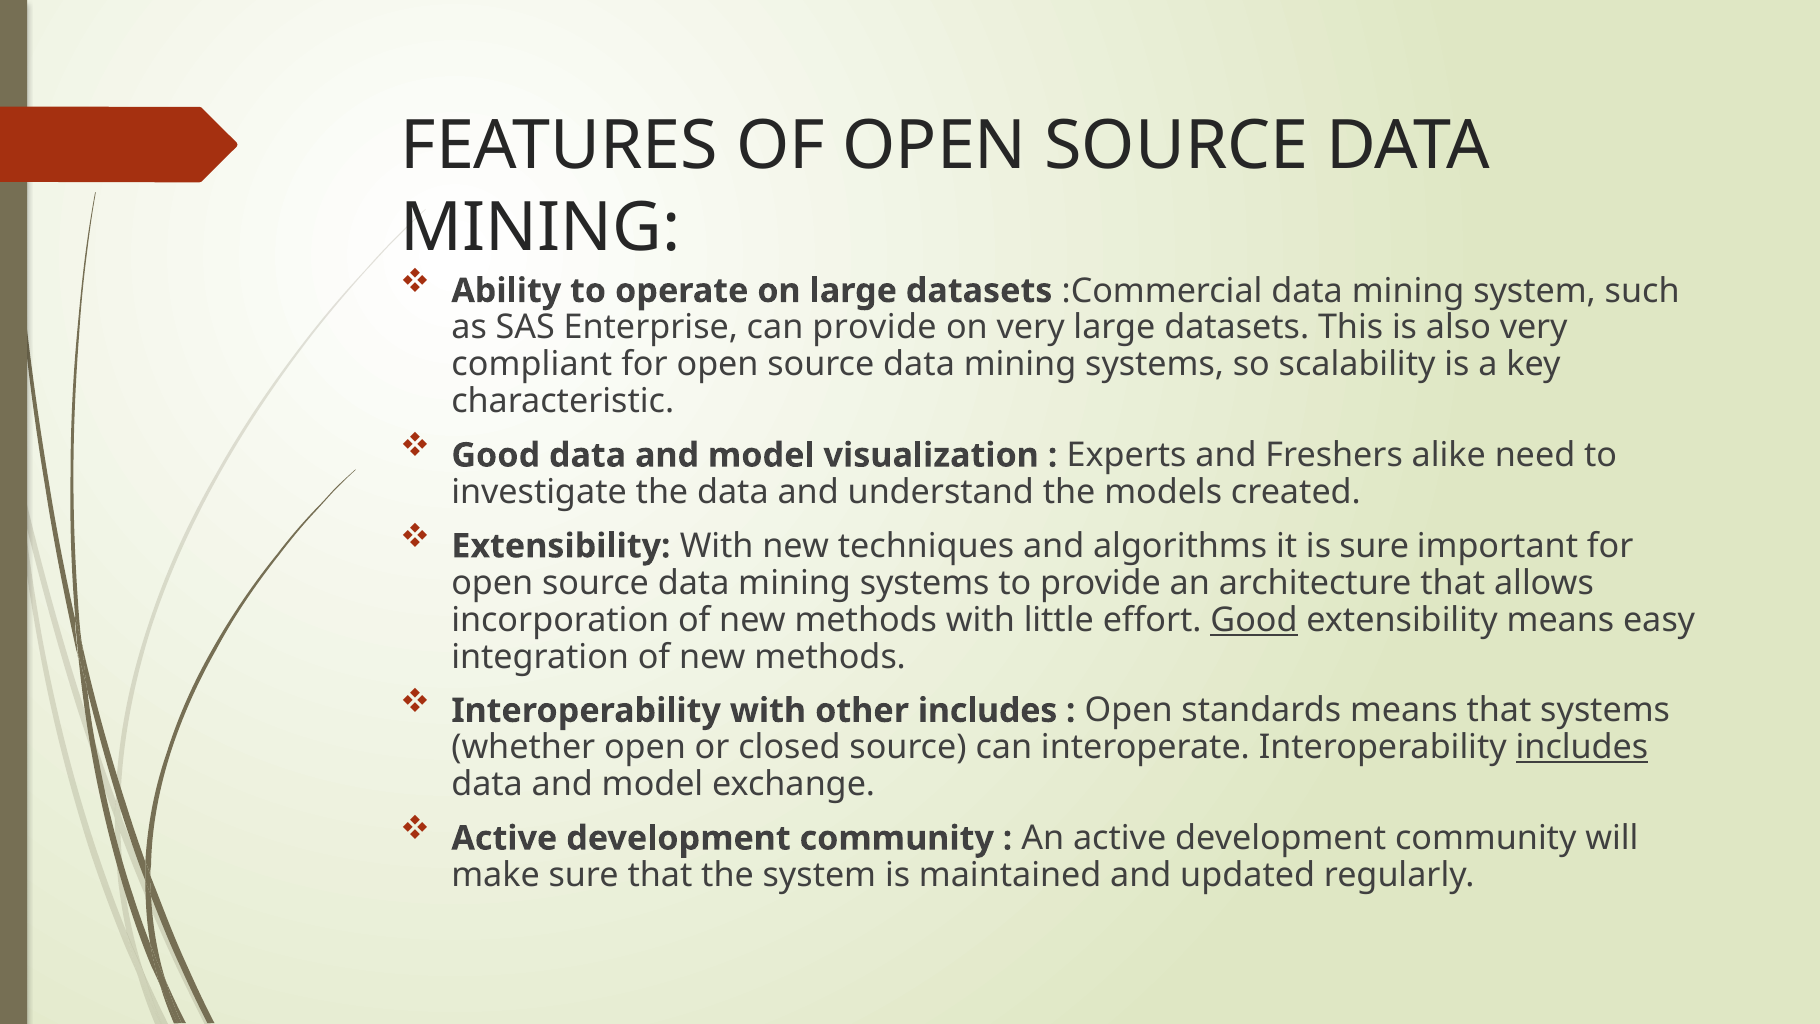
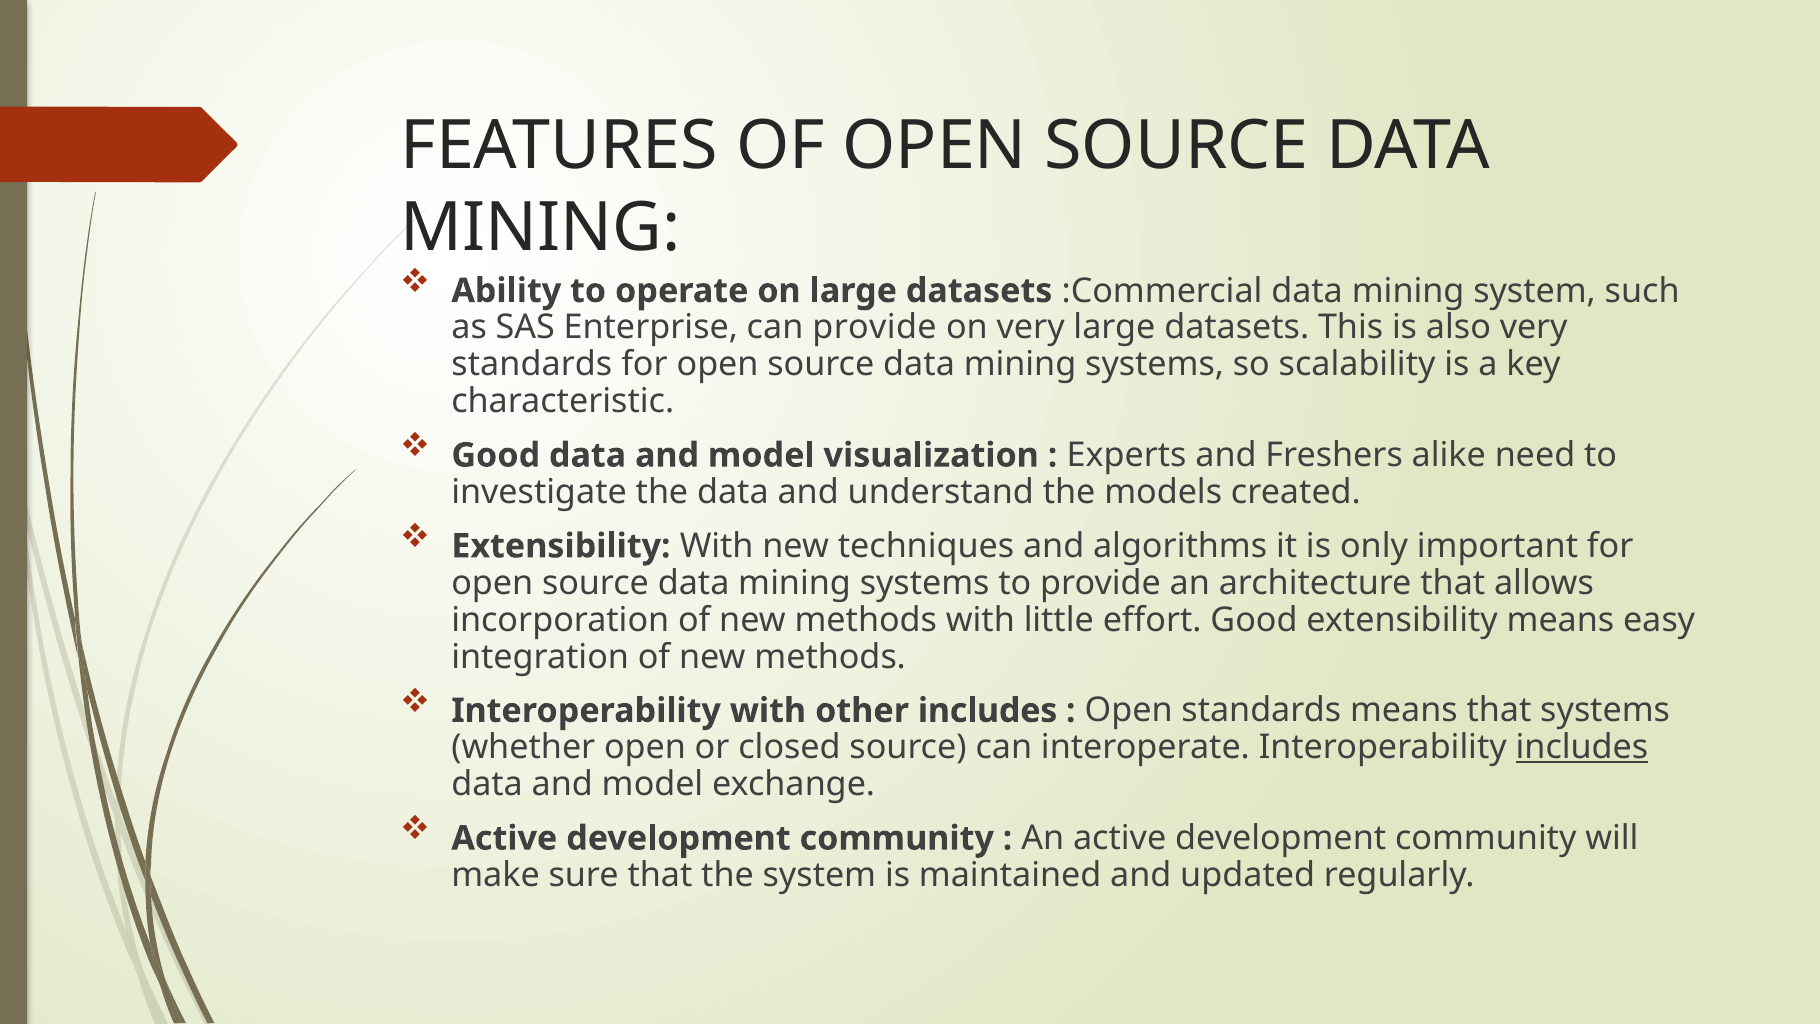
compliant: compliant -> standards (532, 364)
is sure: sure -> only (1374, 546)
Good underline: present -> none (1254, 620)
